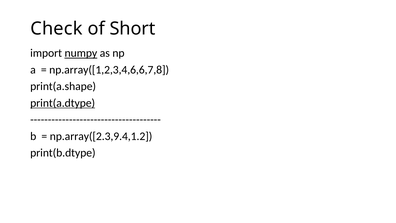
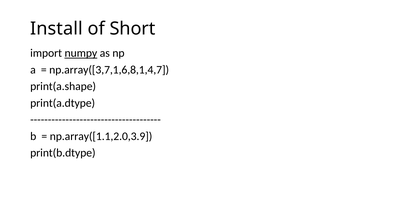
Check: Check -> Install (57, 29)
np.array([1,2,3,4,6,6,7,8: np.array([1,2,3,4,6,6,7,8 -> np.array([3,7,1,6,8,1,4,7 (109, 70)
print(a.dtype underline: present -> none (63, 103)
np.array([2.3,9.4,1.2: np.array([2.3,9.4,1.2 -> np.array([1.1,2.0,3.9 (101, 136)
